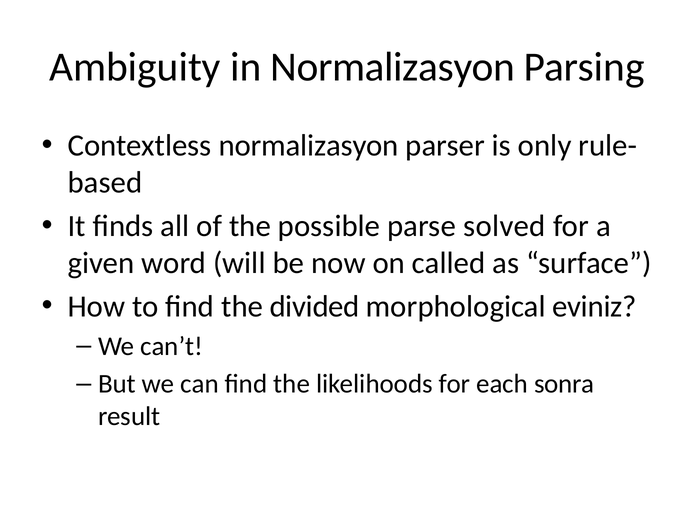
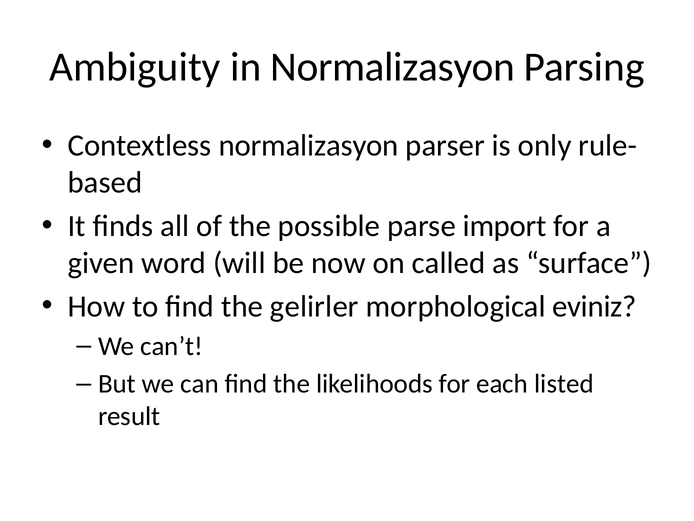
solved: solved -> import (505, 226)
divided: divided -> gelirler (314, 306)
sonra: sonra -> listed (564, 384)
